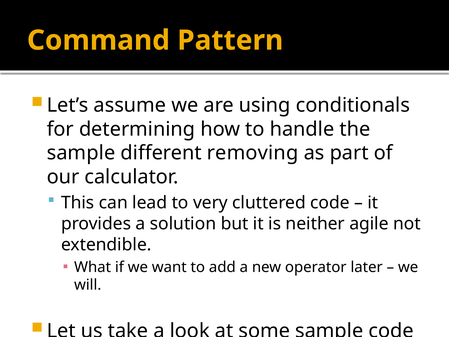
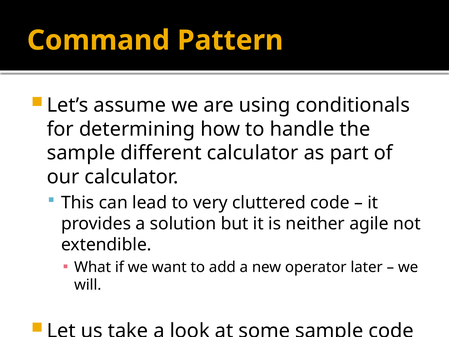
different removing: removing -> calculator (253, 153)
